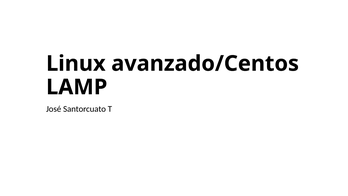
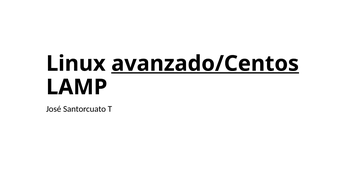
avanzado/Centos underline: none -> present (205, 64)
